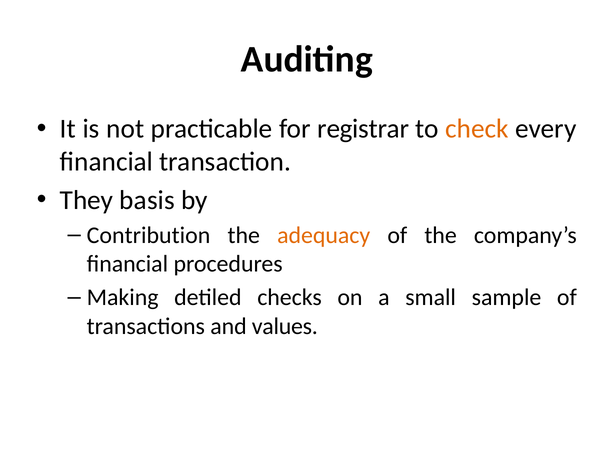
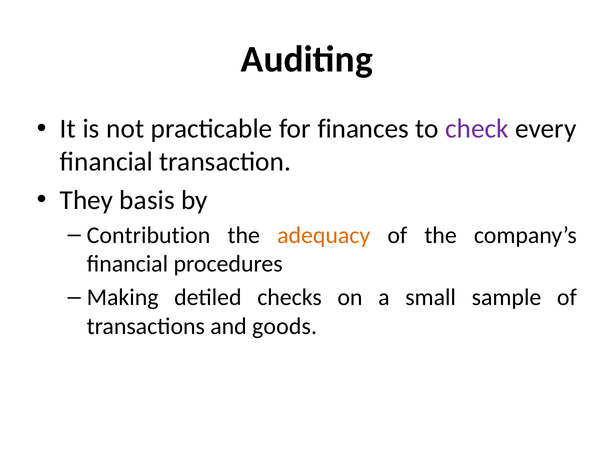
registrar: registrar -> finances (363, 129)
check colour: orange -> purple (477, 129)
values: values -> goods (285, 326)
